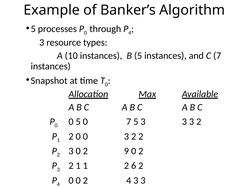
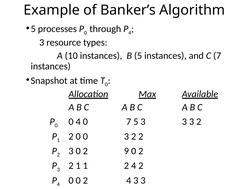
0 5: 5 -> 4 (78, 122)
1 2 6: 6 -> 4 (134, 166)
